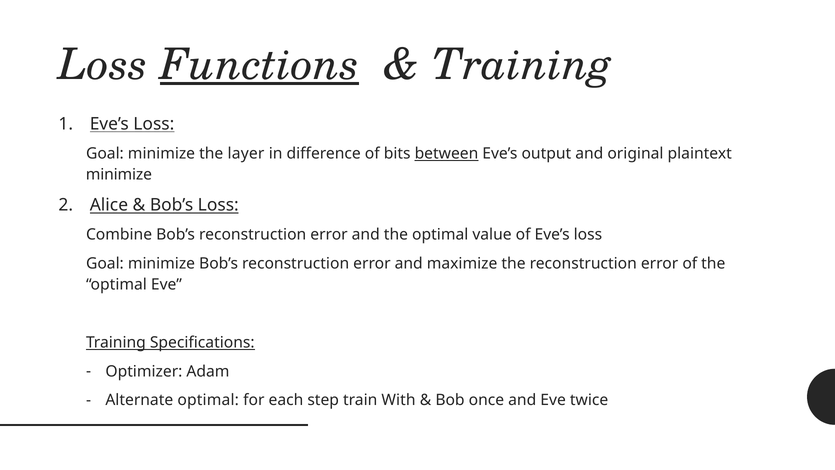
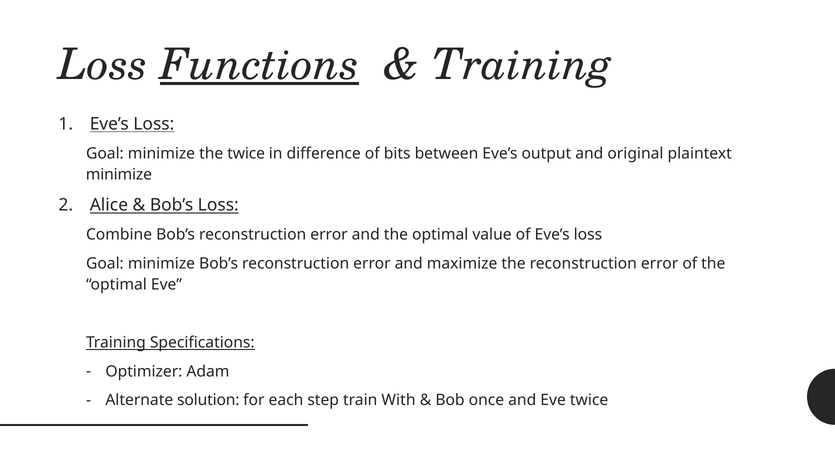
the layer: layer -> twice (246, 153)
between underline: present -> none (446, 153)
Alternate optimal: optimal -> solution (208, 400)
